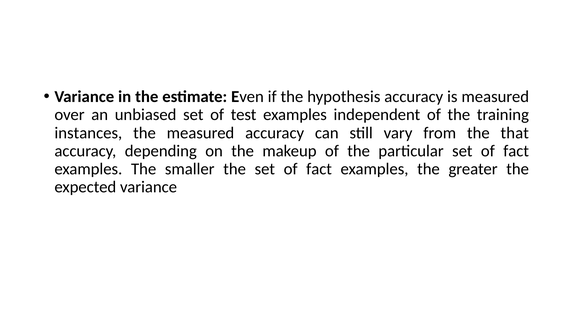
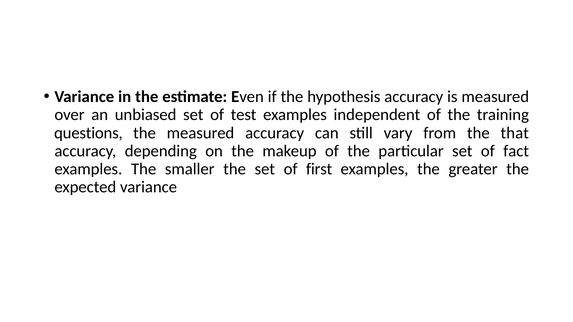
instances: instances -> questions (88, 133)
the set of fact: fact -> first (319, 169)
